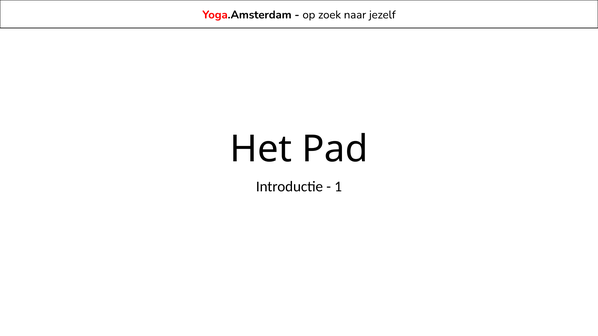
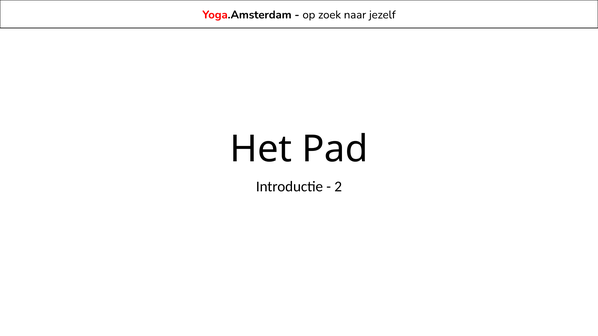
1: 1 -> 2 (338, 187)
